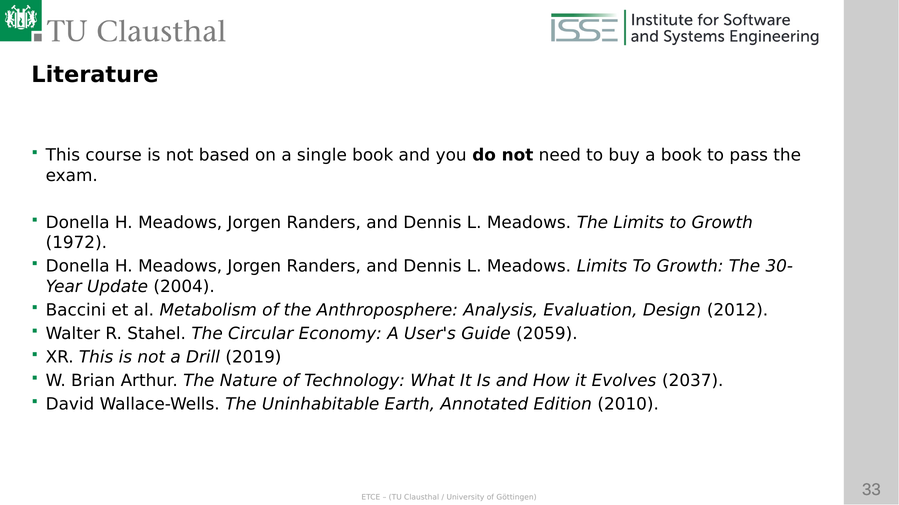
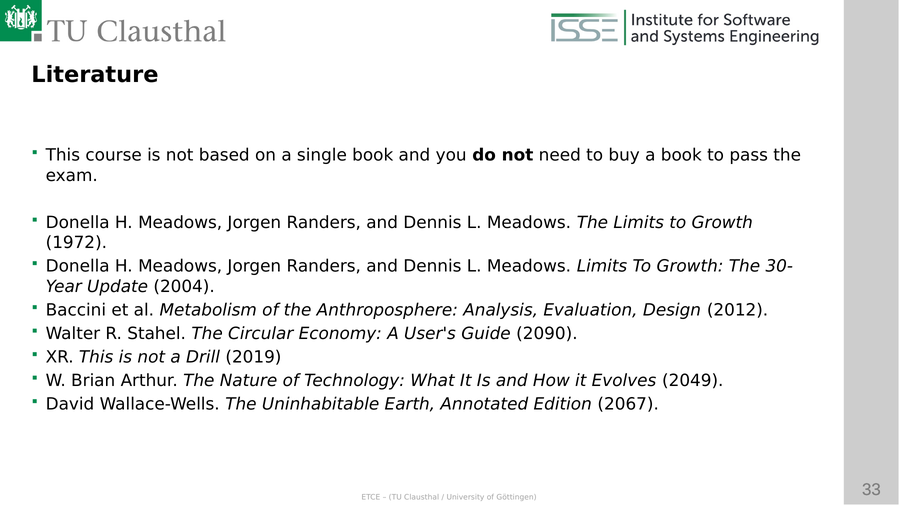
2059: 2059 -> 2090 (547, 334)
2037: 2037 -> 2049 (693, 381)
2010: 2010 -> 2067 (628, 405)
